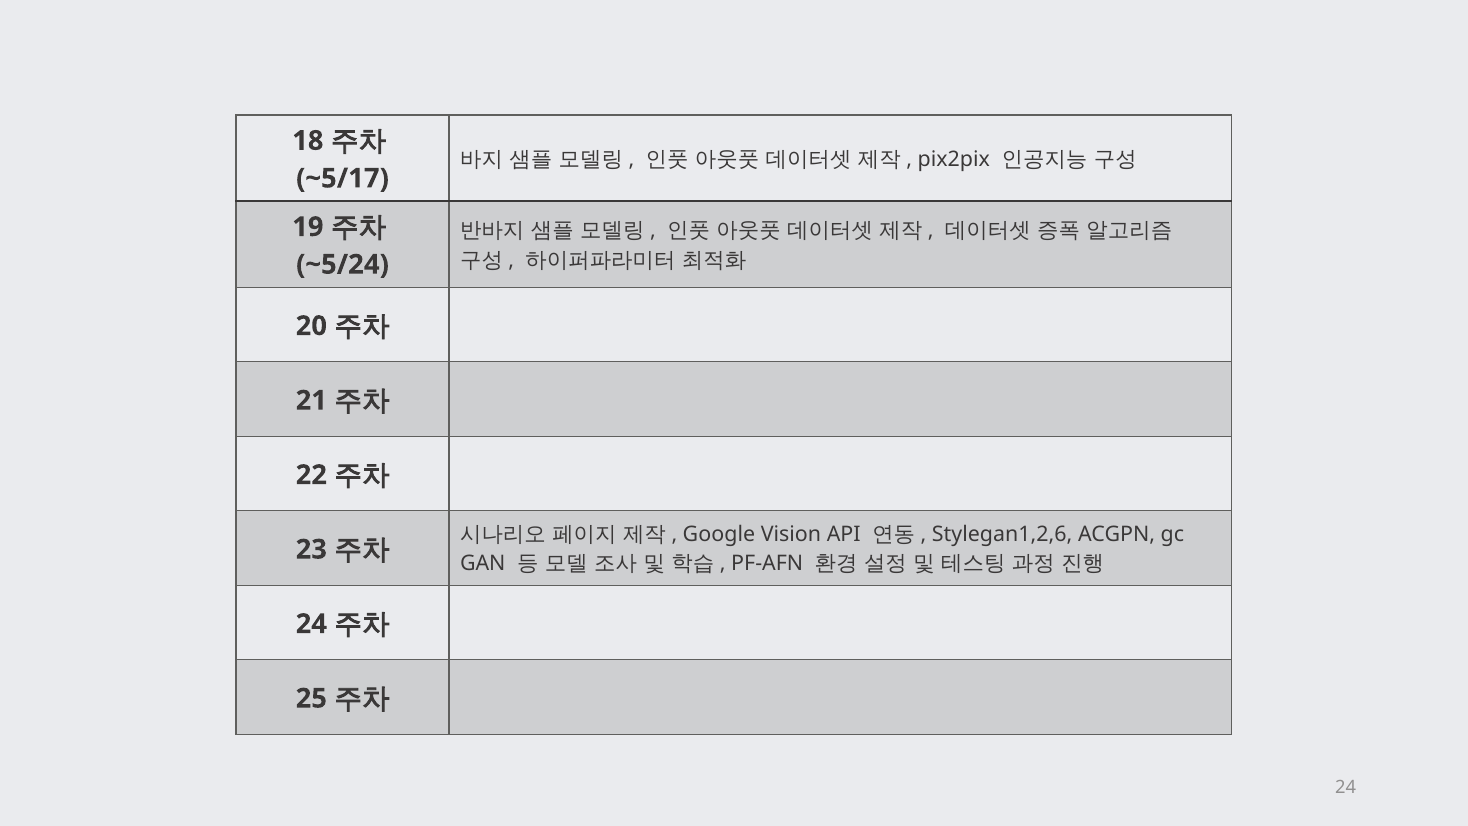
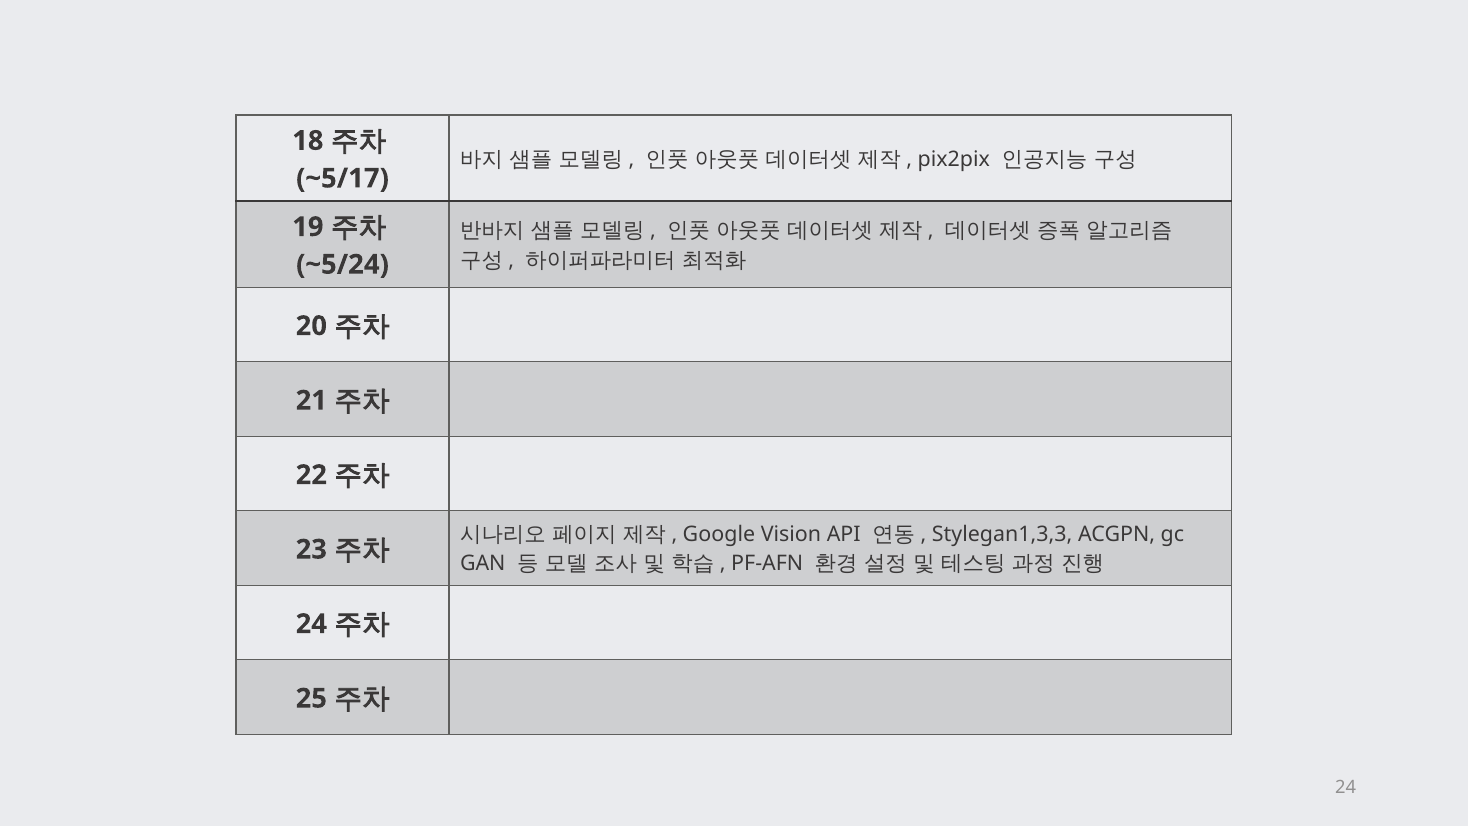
Stylegan1,2,6: Stylegan1,2,6 -> Stylegan1,3,3 (1002, 534)
